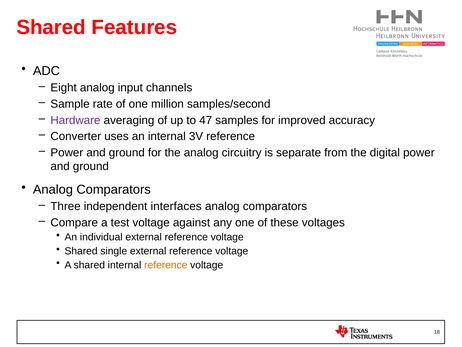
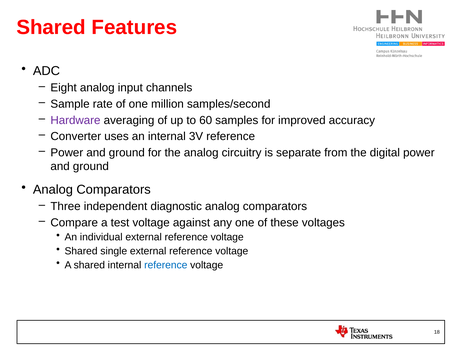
47: 47 -> 60 (206, 120)
interfaces: interfaces -> diagnostic (176, 206)
reference colour: orange -> blue (166, 265)
